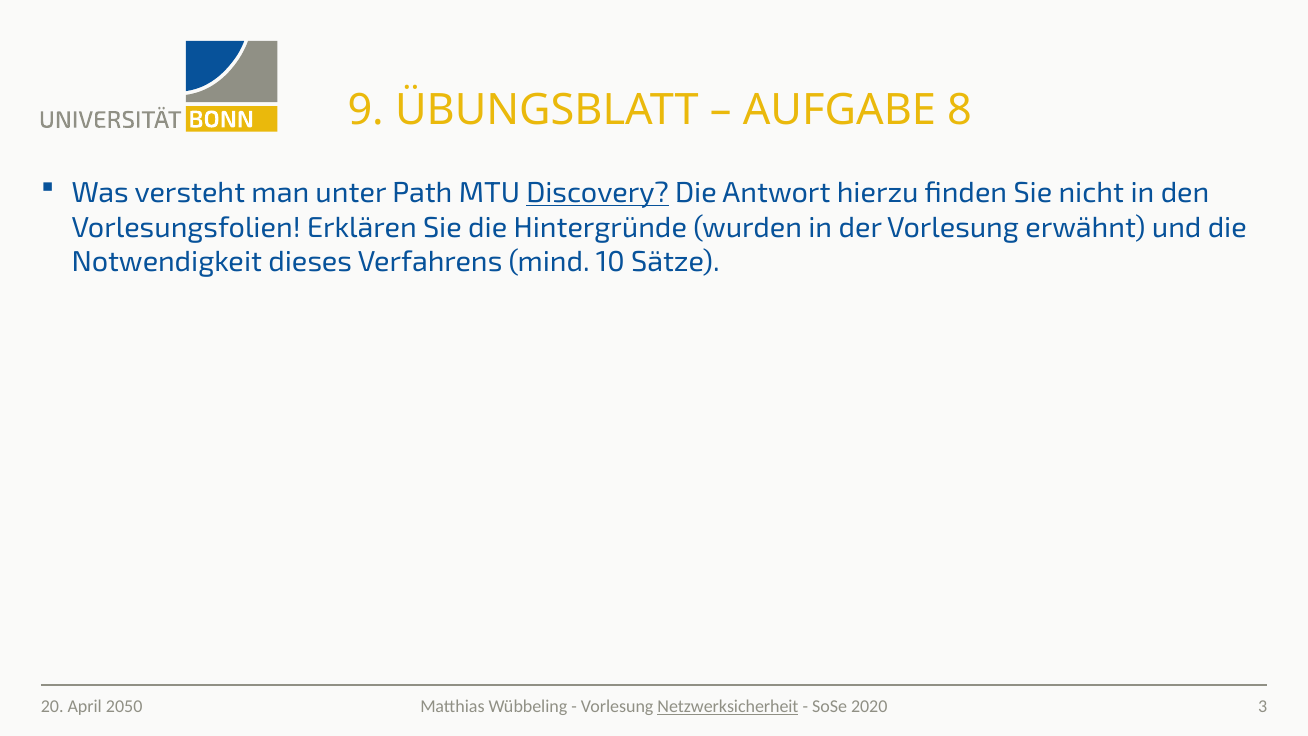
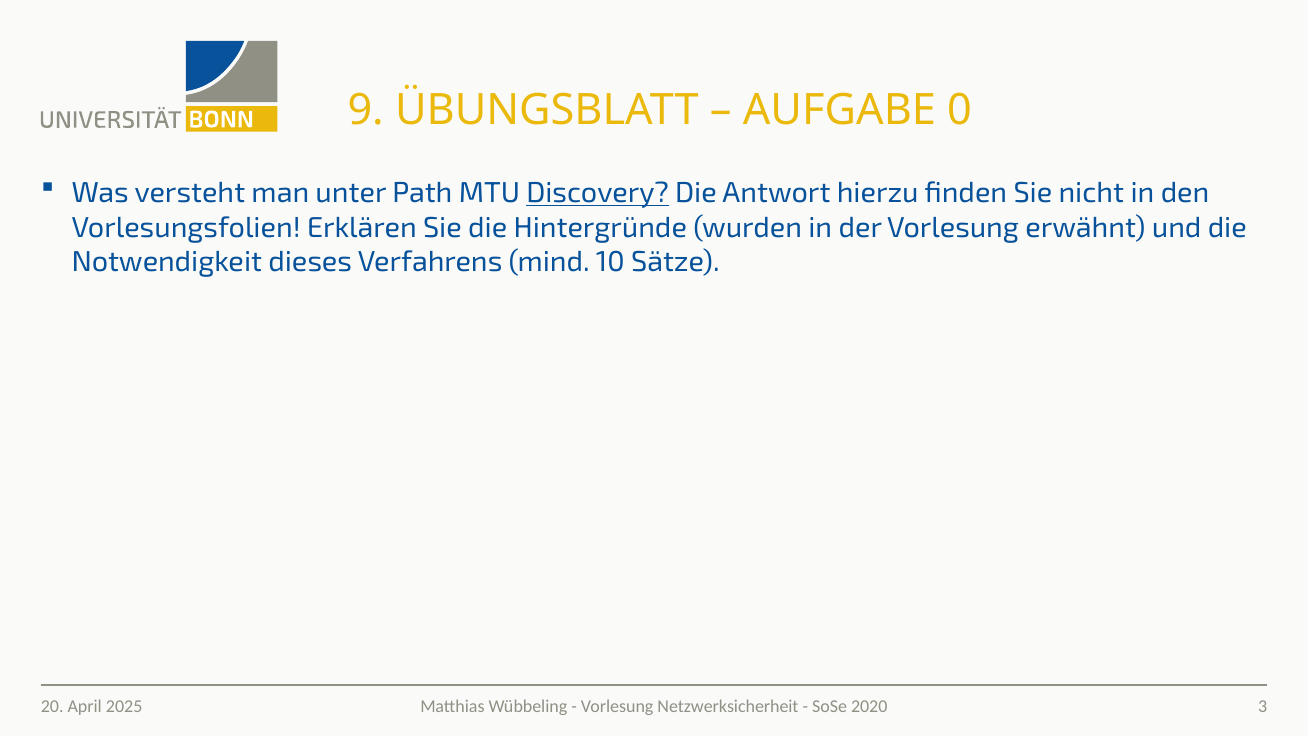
8: 8 -> 0 (960, 110)
Netzwerksicherheit underline: present -> none (728, 706)
2050: 2050 -> 2025 (124, 706)
